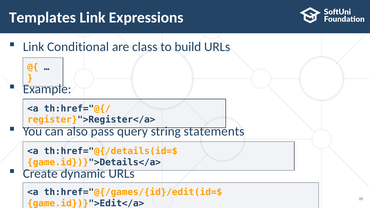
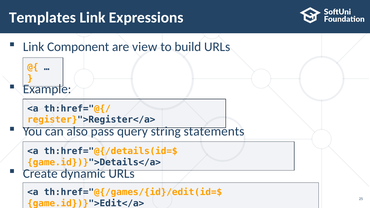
Conditional: Conditional -> Component (78, 47)
class: class -> view (145, 47)
